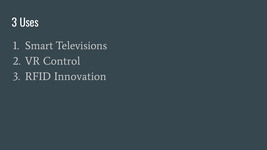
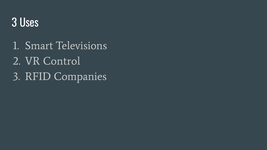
Innovation: Innovation -> Companies (80, 76)
